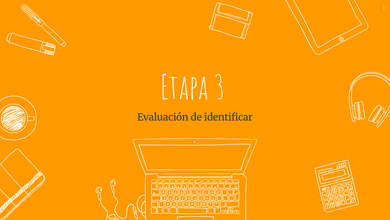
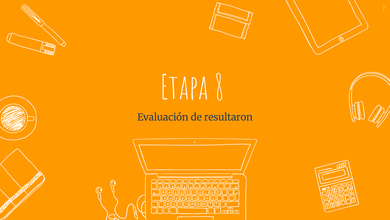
3: 3 -> 8 (219, 88)
identificar: identificar -> resultaron (228, 117)
